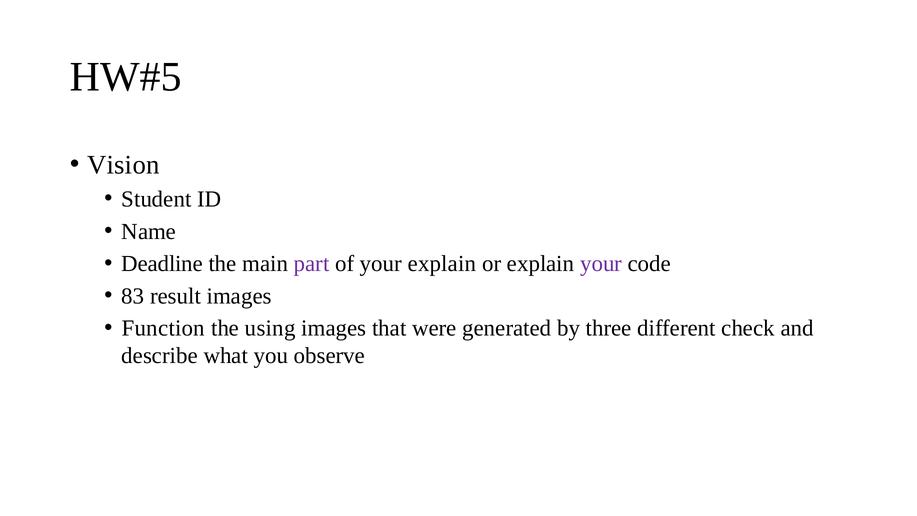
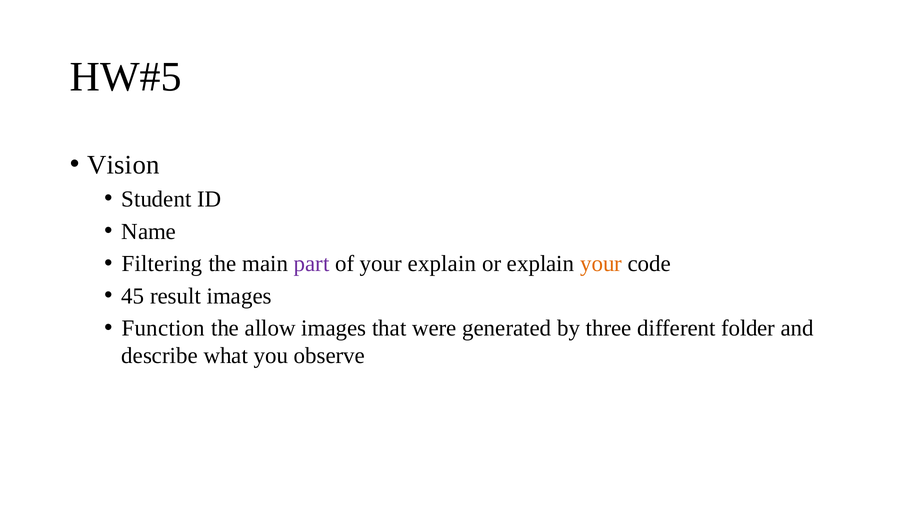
Deadline: Deadline -> Filtering (162, 264)
your colour: purple -> orange (601, 264)
83: 83 -> 45 (133, 296)
using: using -> allow (270, 328)
check: check -> folder (748, 328)
